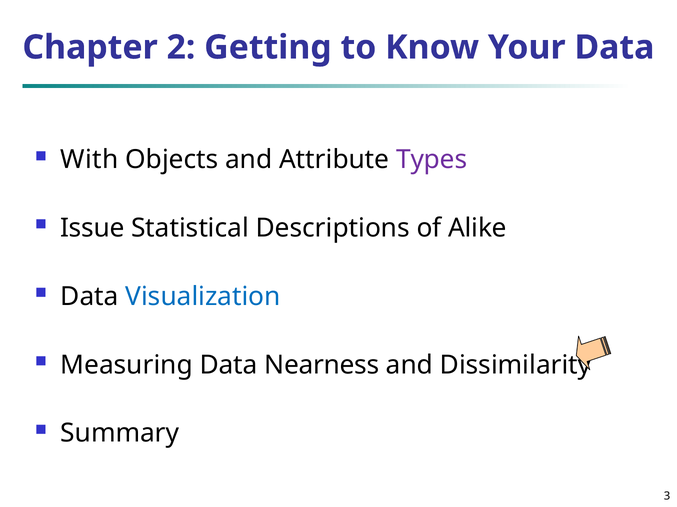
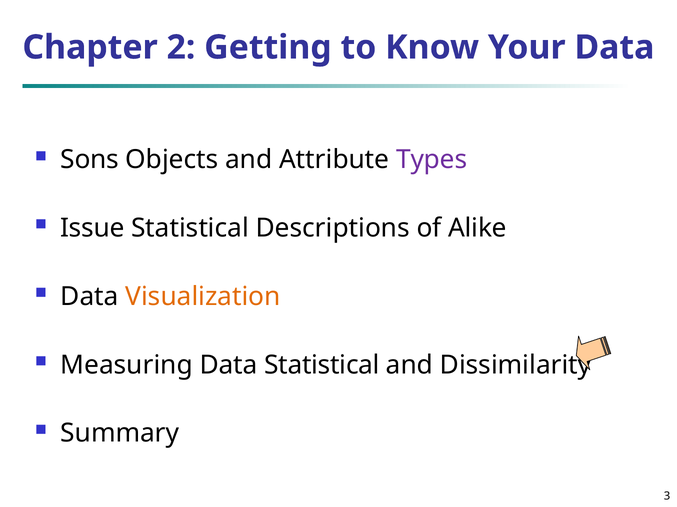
With: With -> Sons (90, 160)
Visualization colour: blue -> orange (203, 297)
Data Nearness: Nearness -> Statistical (322, 365)
